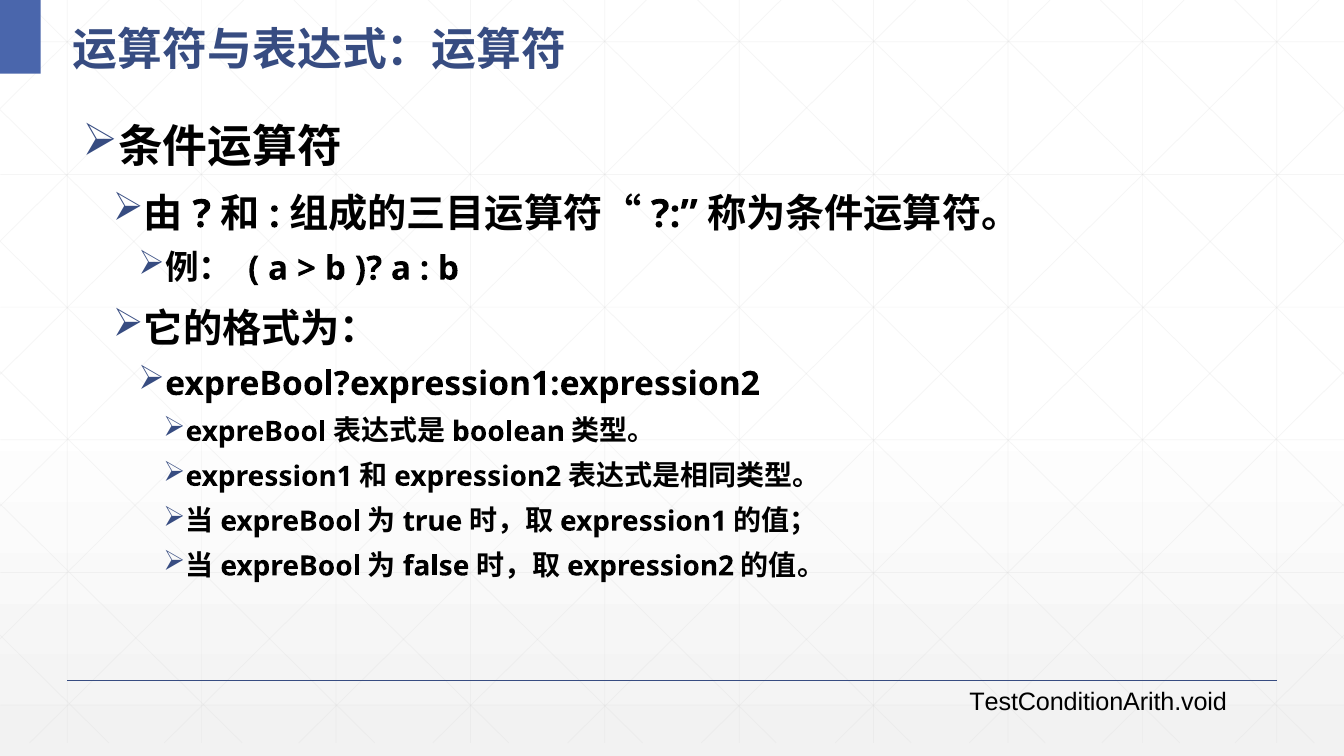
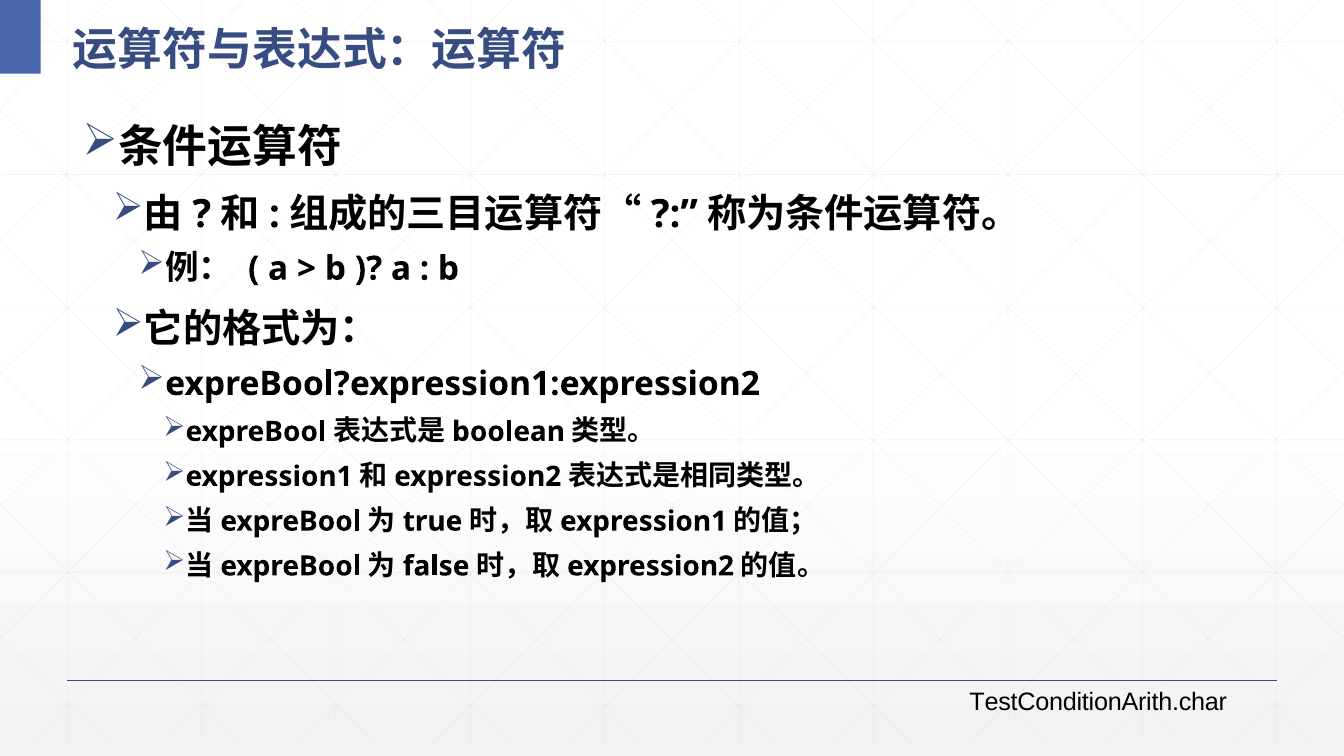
TestConditionArith.void: TestConditionArith.void -> TestConditionArith.char (1098, 702)
